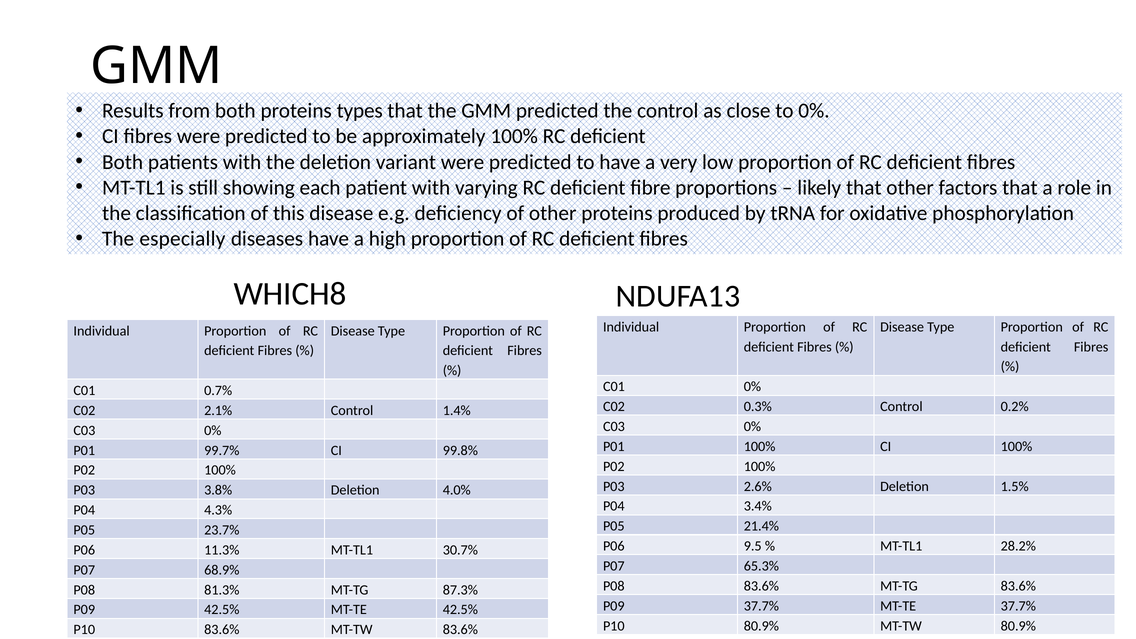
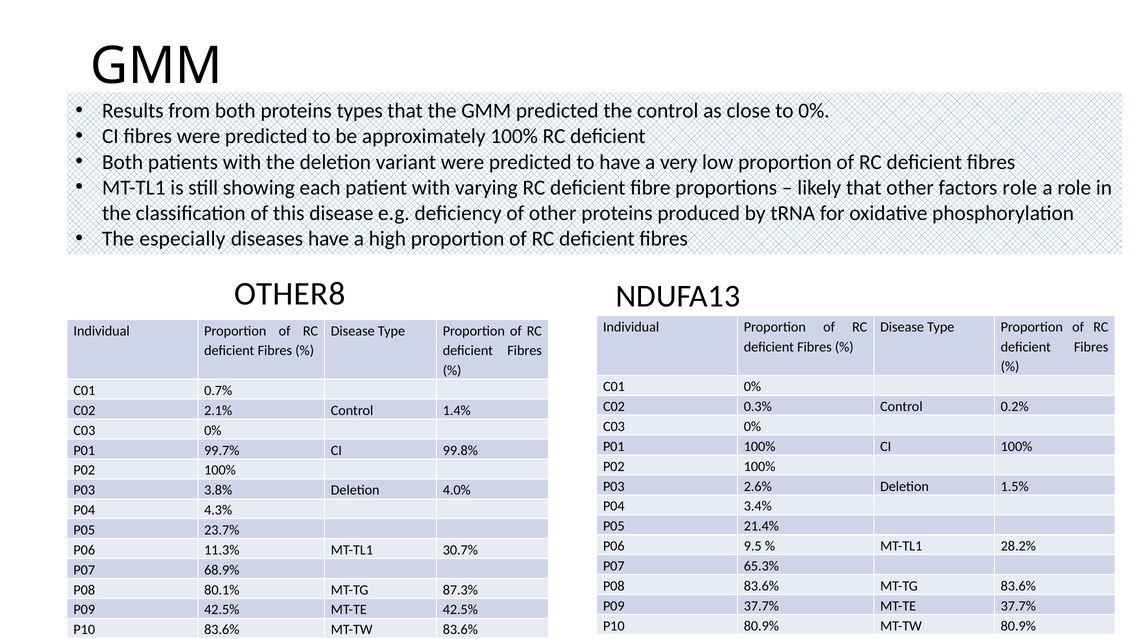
factors that: that -> role (1020, 188)
WHICH8: WHICH8 -> OTHER8 (290, 294)
81.3%: 81.3% -> 80.1% (222, 590)
